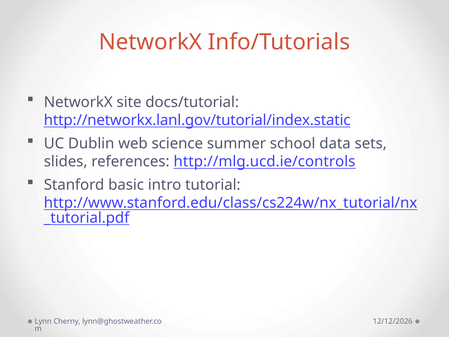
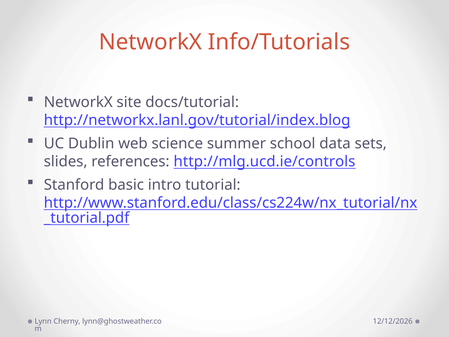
http://networkx.lanl.gov/tutorial/index.static: http://networkx.lanl.gov/tutorial/index.static -> http://networkx.lanl.gov/tutorial/index.blog (197, 120)
